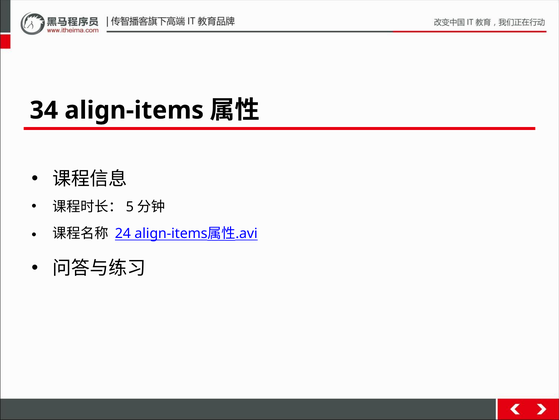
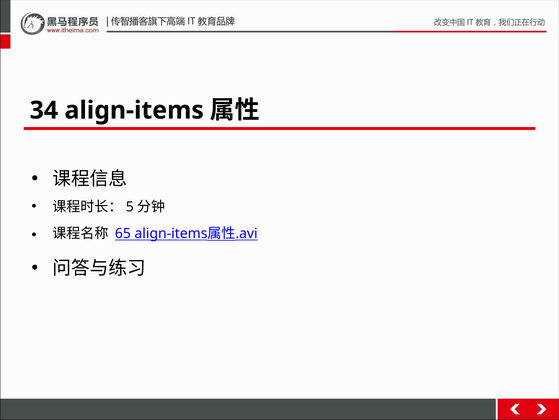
24: 24 -> 65 (123, 233)
